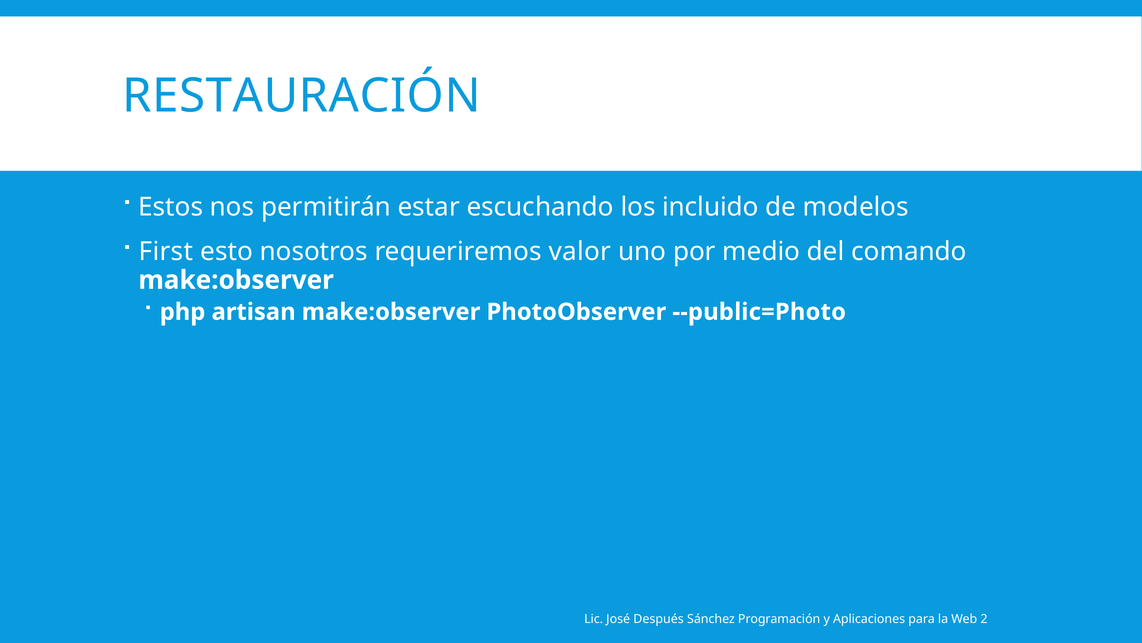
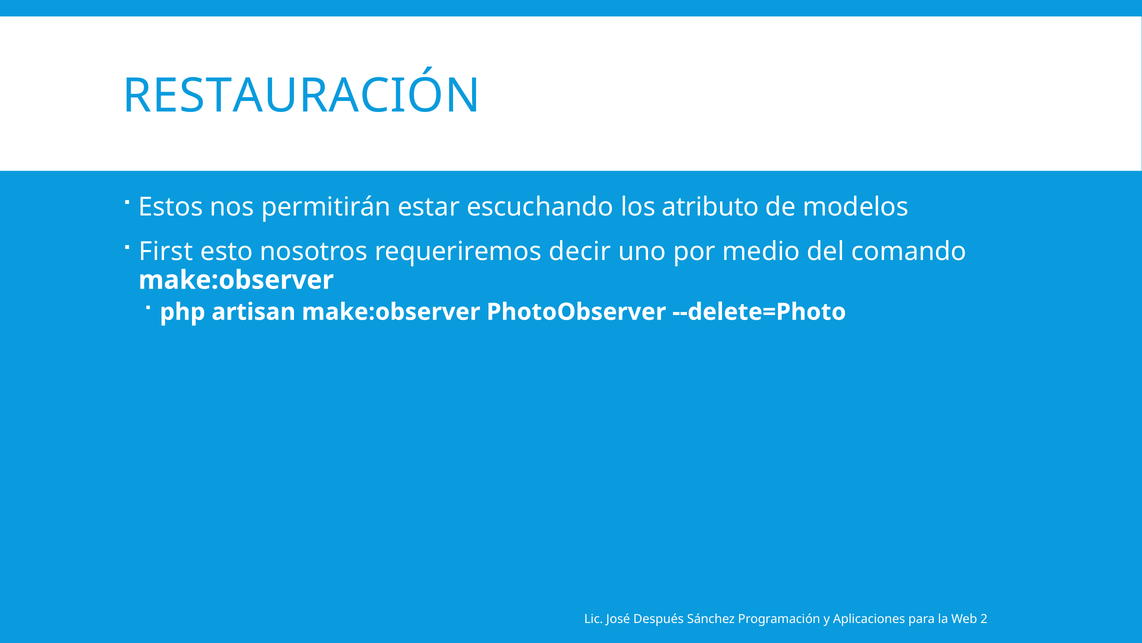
incluido: incluido -> atributo (710, 207)
valor: valor -> decir (580, 252)
--public=Photo: --public=Photo -> --delete=Photo (759, 312)
